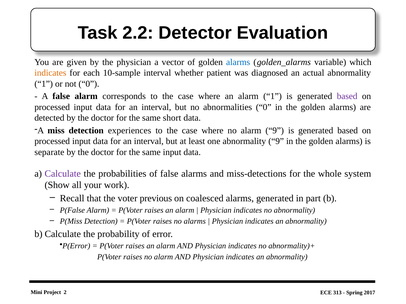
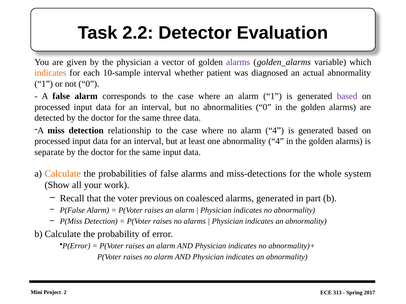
alarms colour: blue -> purple (238, 62)
short: short -> three (172, 118)
experiences: experiences -> relationship (130, 131)
alarm 9: 9 -> 4 (275, 131)
abnormality 9: 9 -> 4 (276, 142)
Calculate colour: purple -> orange (63, 174)
